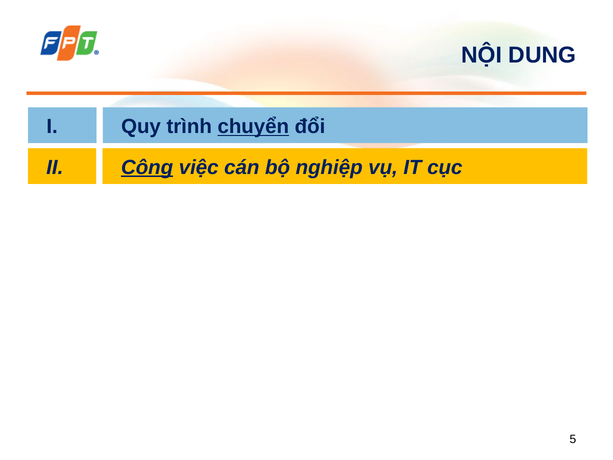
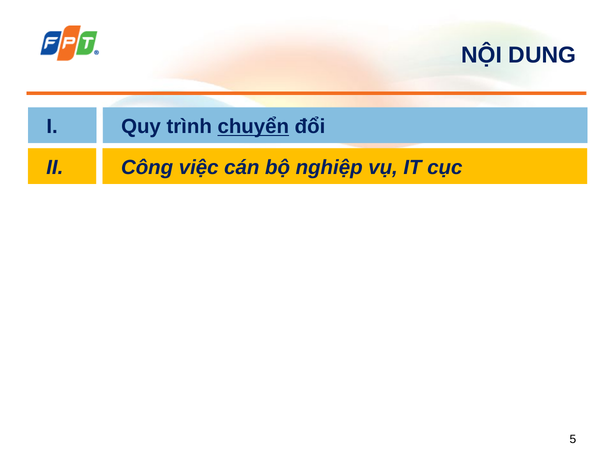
Công underline: present -> none (147, 167)
